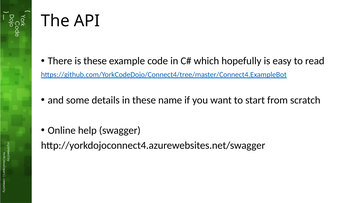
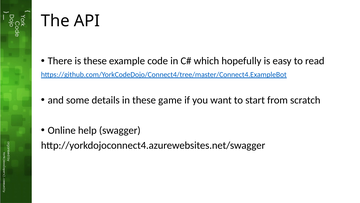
name: name -> game (170, 100)
